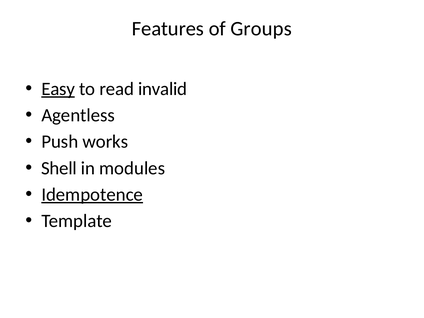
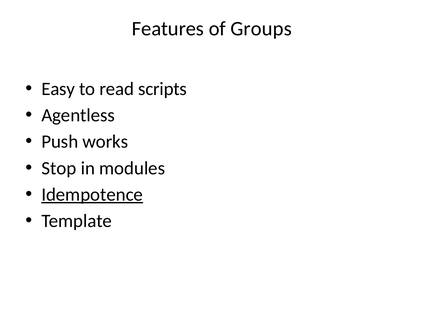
Easy underline: present -> none (58, 89)
invalid: invalid -> scripts (163, 89)
Shell: Shell -> Stop (59, 168)
